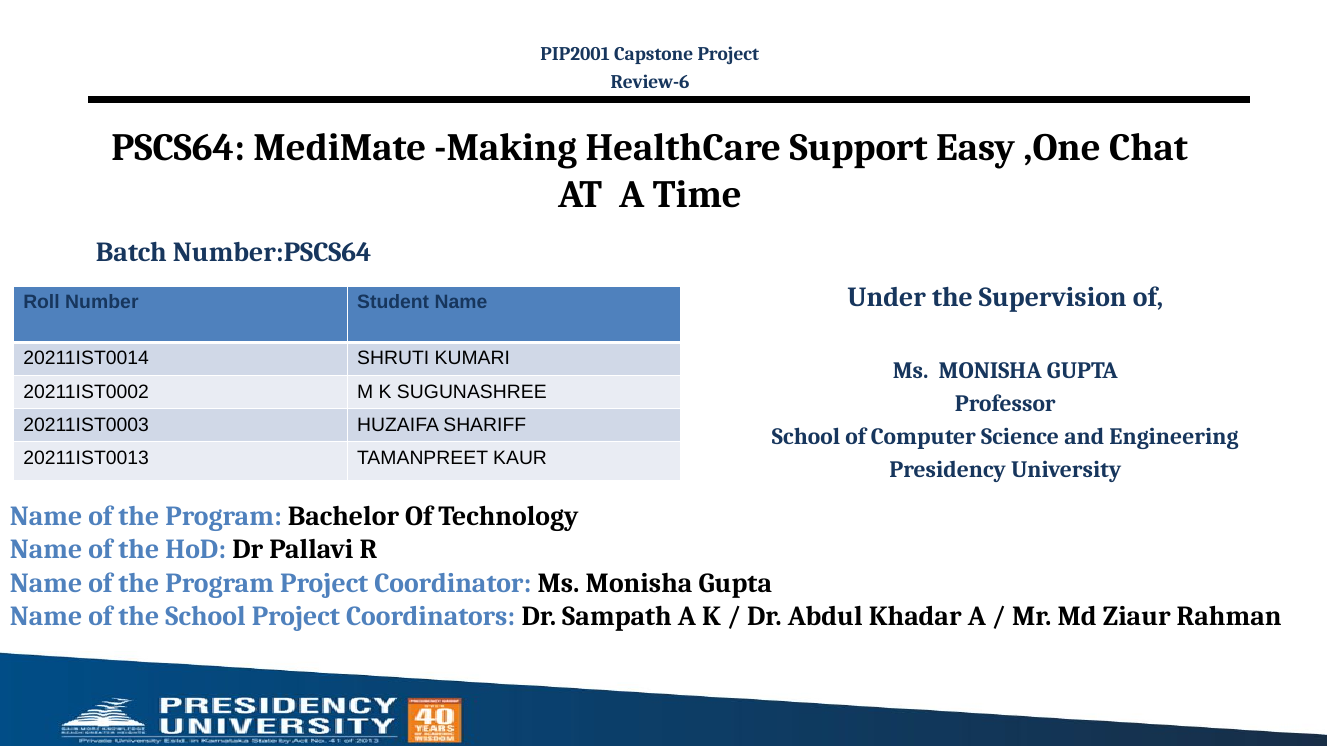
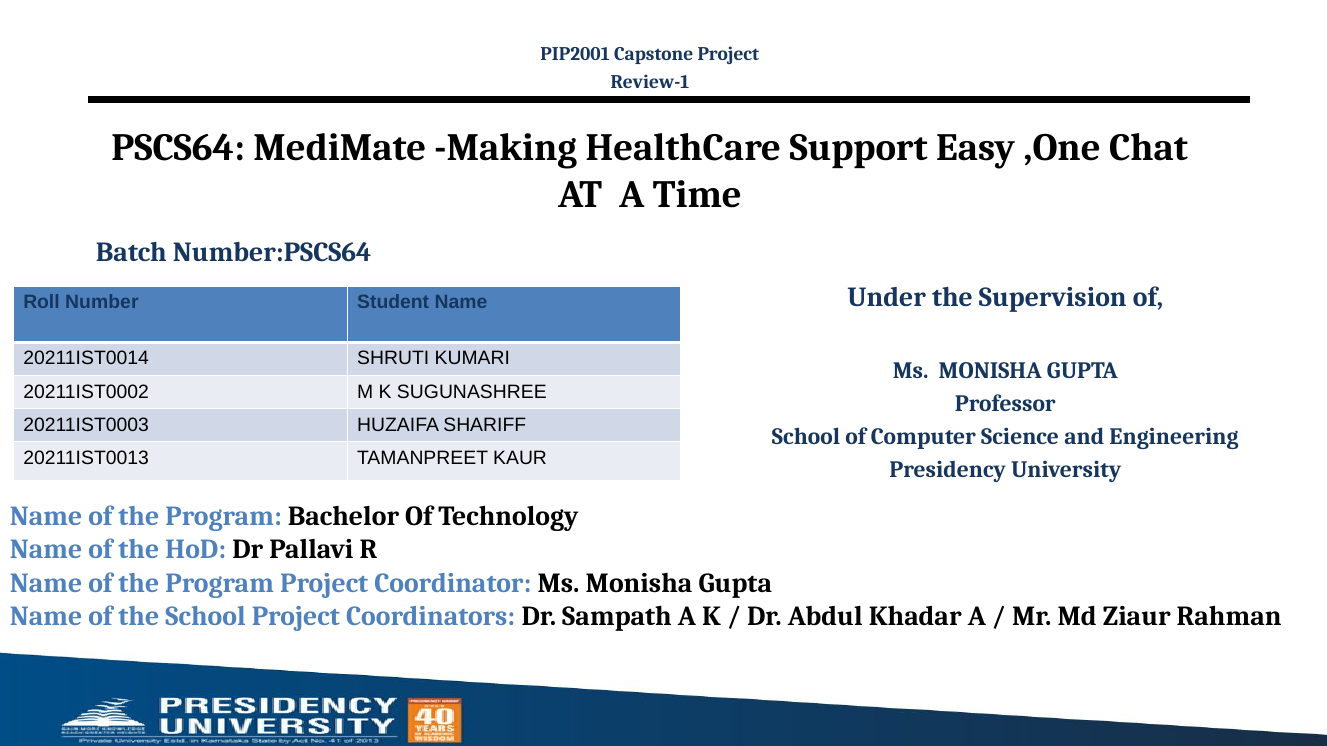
Review-6: Review-6 -> Review-1 (650, 82)
